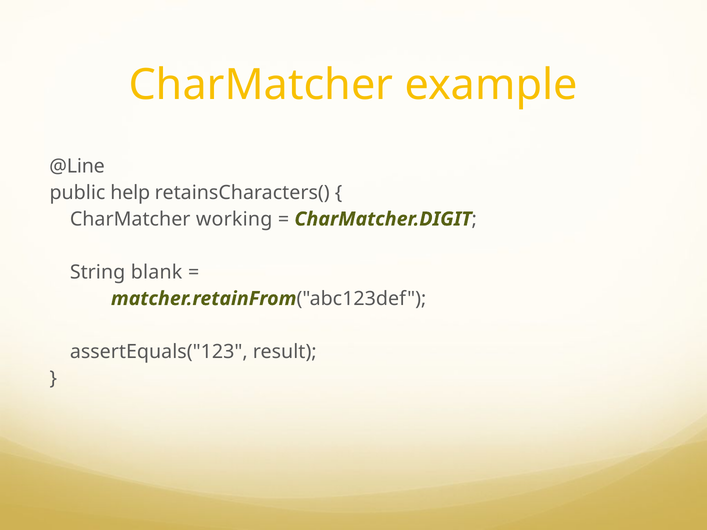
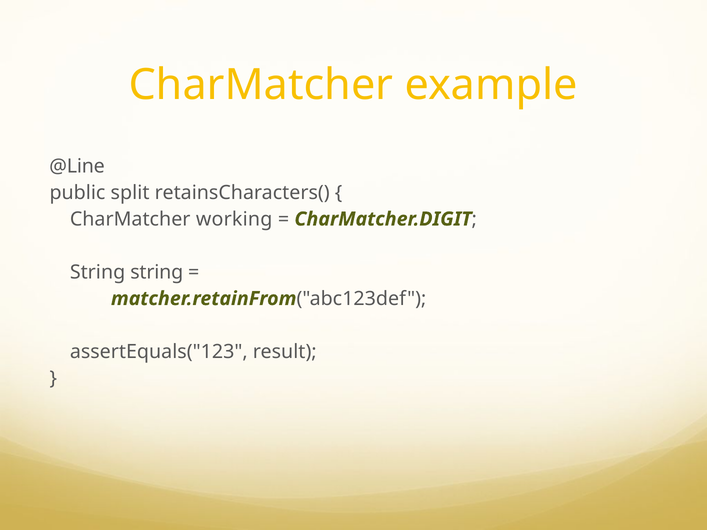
help: help -> split (130, 193)
String blank: blank -> string (157, 272)
